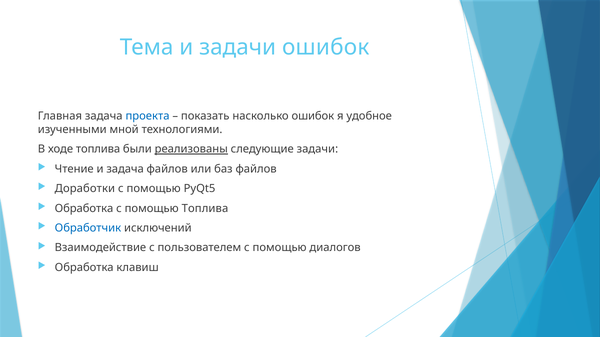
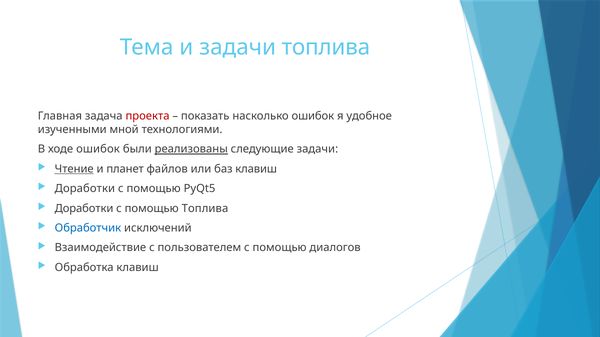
задачи ошибок: ошибок -> топлива (326, 48)
проекта colour: blue -> red (148, 116)
ходе топлива: топлива -> ошибок (98, 149)
Чтение underline: none -> present (74, 169)
и задача: задача -> планет (125, 169)
баз файлов: файлов -> клавиш (256, 169)
Обработка: Обработка -> Доработки (84, 209)
